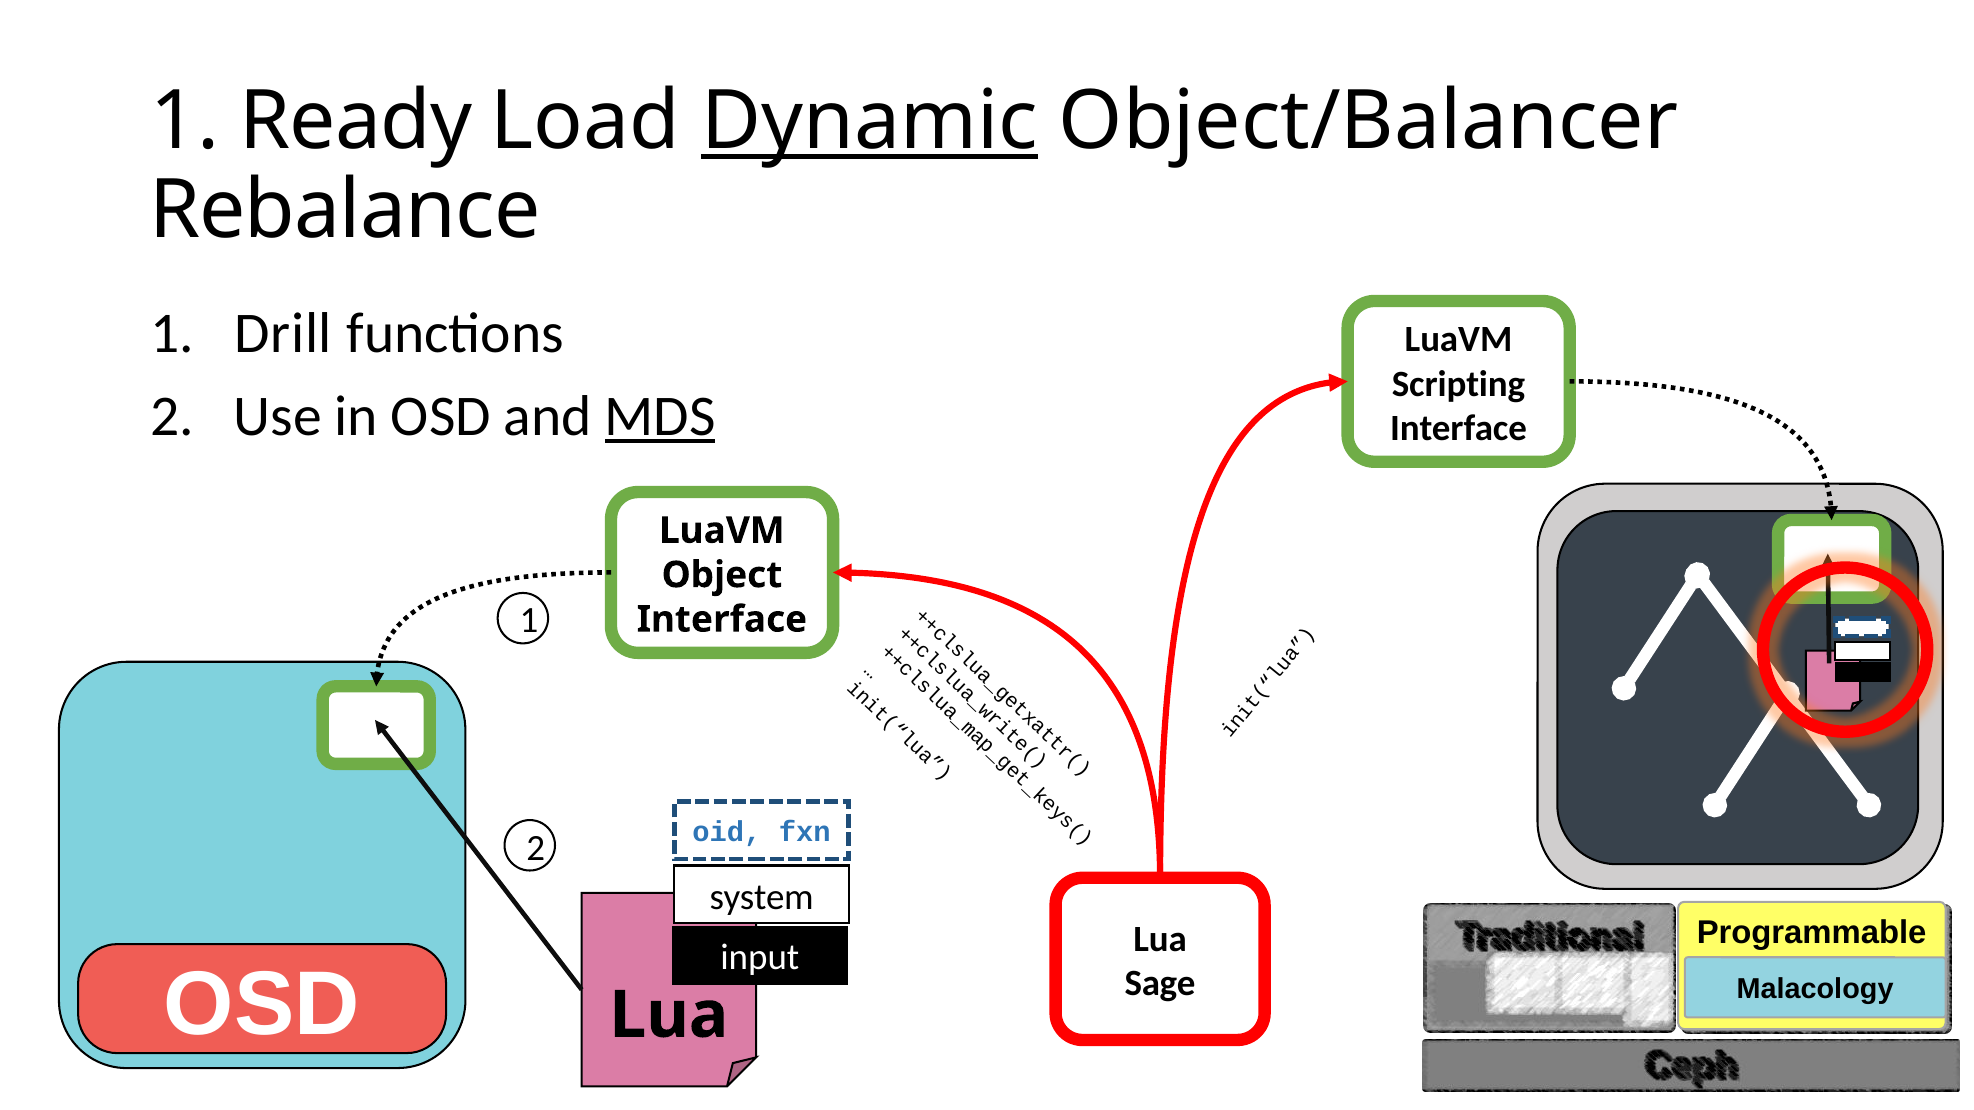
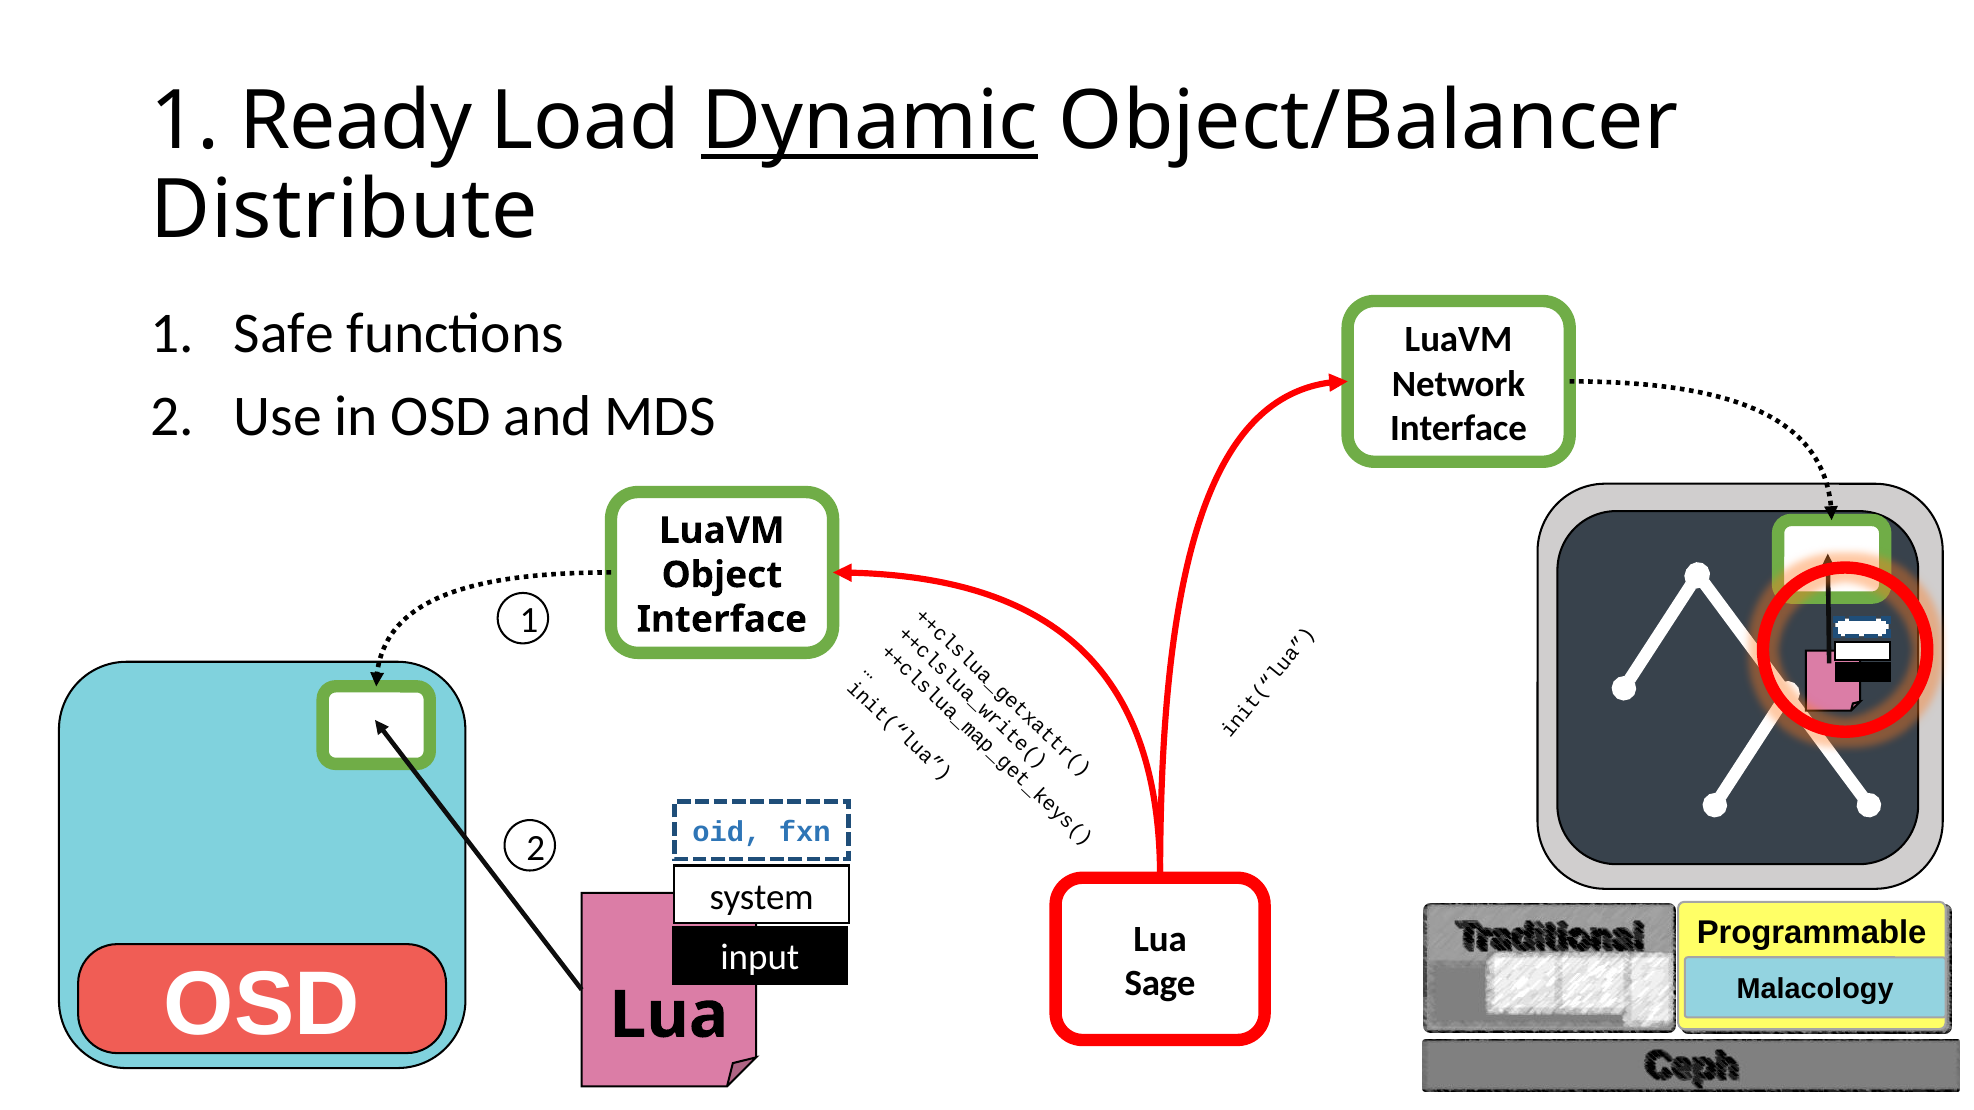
Rebalance: Rebalance -> Distribute (344, 210)
Drill: Drill -> Safe (284, 334)
Scripting: Scripting -> Network (1459, 384)
MDS underline: present -> none (660, 417)
